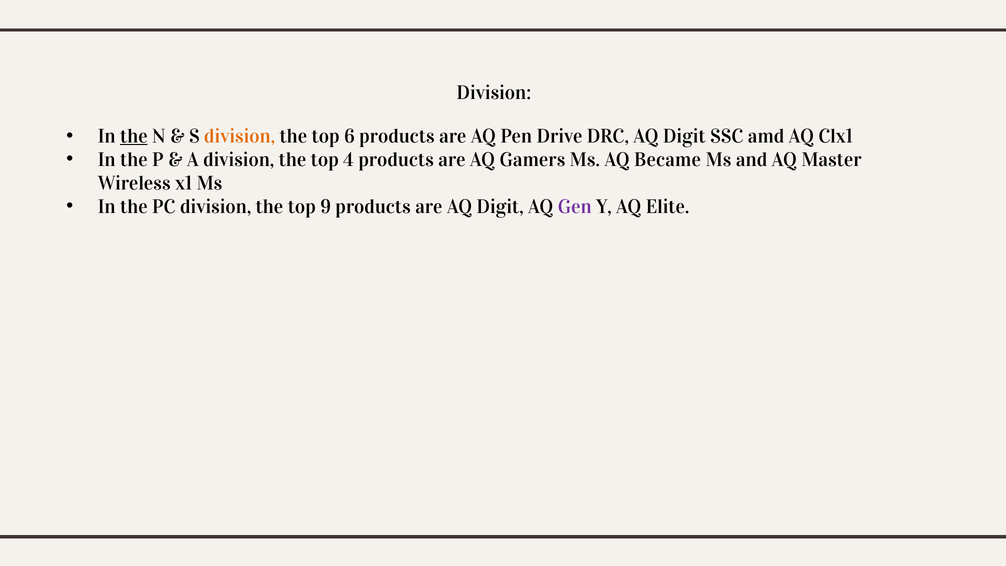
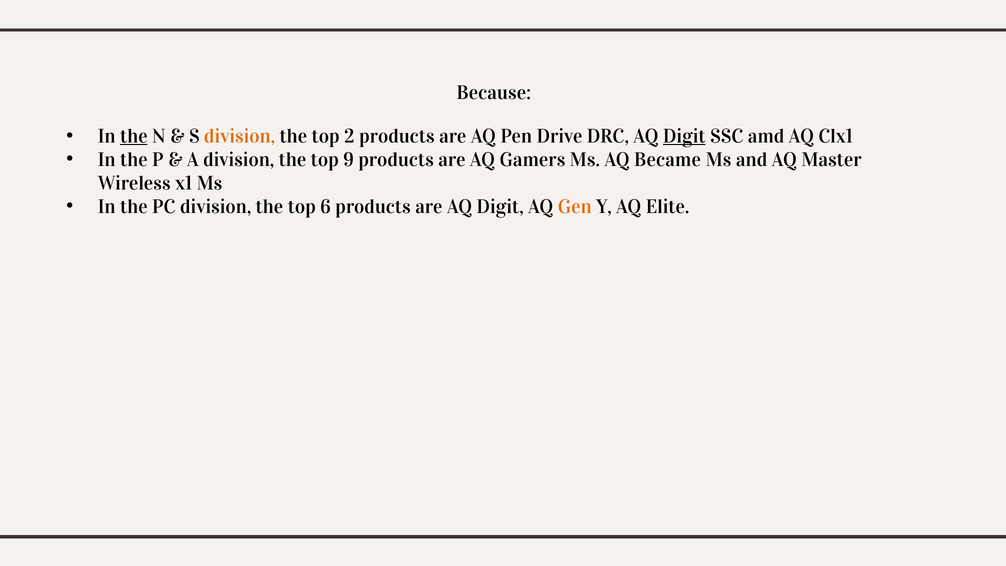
Division: Division -> Because (494, 93)
6: 6 -> 2 (349, 136)
Digit underline: none -> present (684, 136)
4: 4 -> 9 (349, 160)
9: 9 -> 6 (326, 207)
Gen colour: purple -> orange (575, 207)
